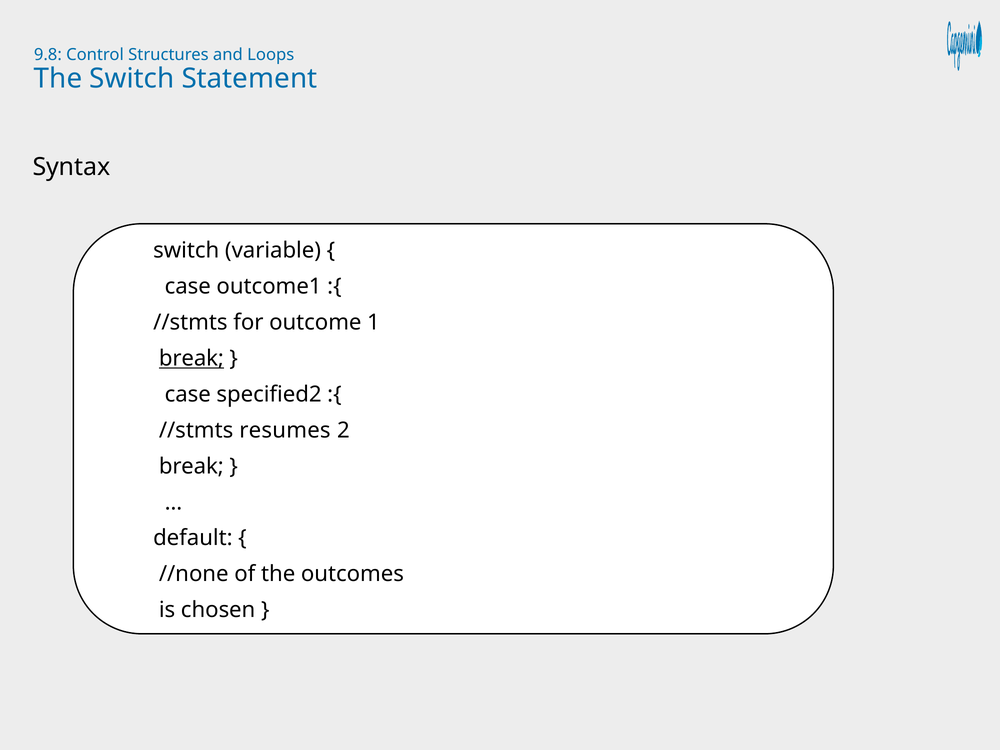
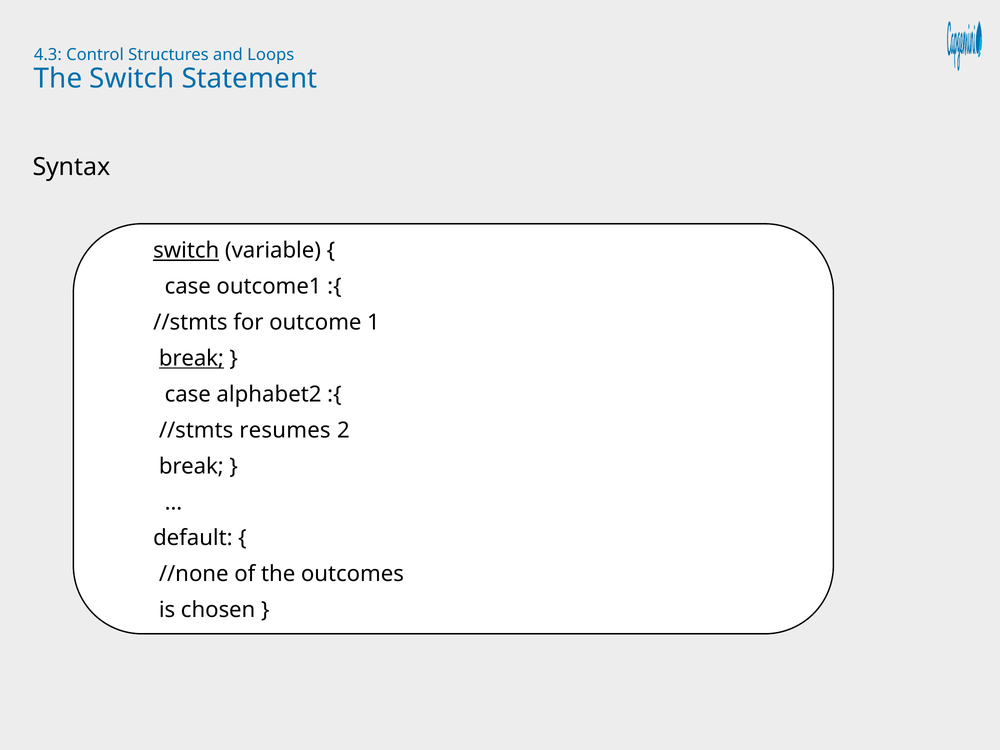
9.8: 9.8 -> 4.3 (48, 55)
switch underline: none -> present (186, 251)
specified2: specified2 -> alphabet2 (269, 394)
